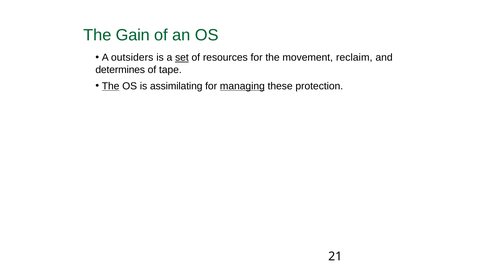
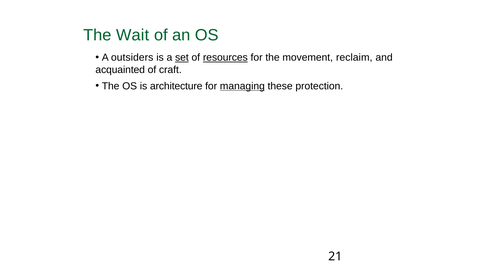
Gain: Gain -> Wait (133, 35)
resources underline: none -> present (225, 58)
determines: determines -> acquainted (120, 70)
tape: tape -> craft (170, 70)
The underline: present -> none (111, 86)
assimilating: assimilating -> architecture (176, 86)
